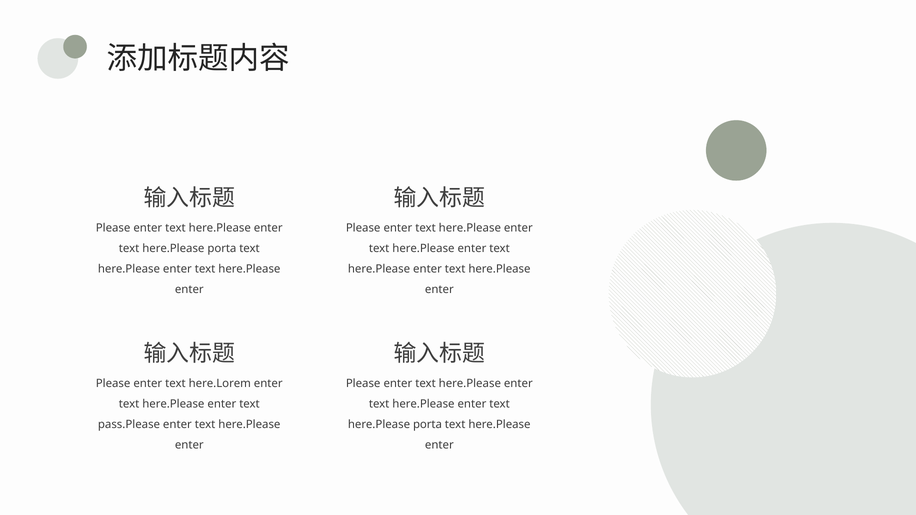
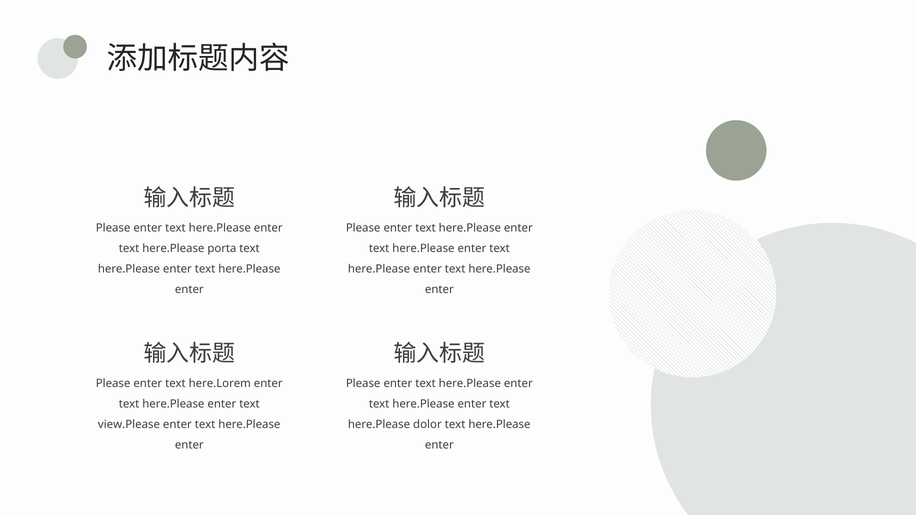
pass.Please: pass.Please -> view.Please (129, 425)
porta: porta -> dolor (427, 425)
